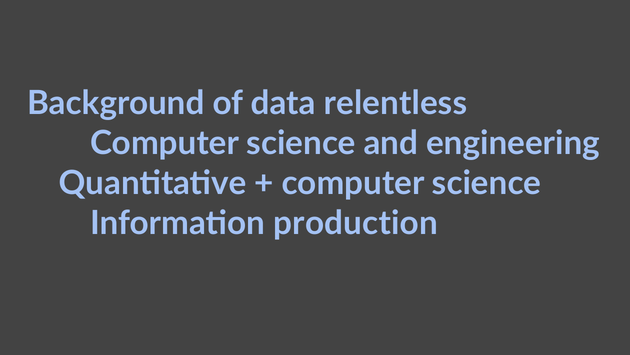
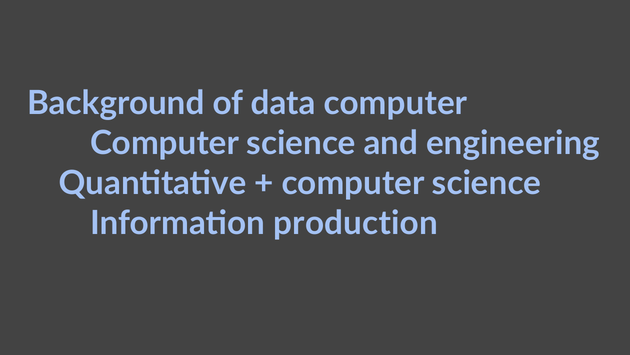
data relentless: relentless -> computer (395, 103)
